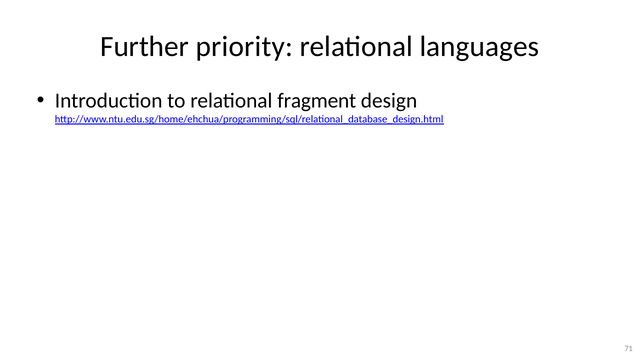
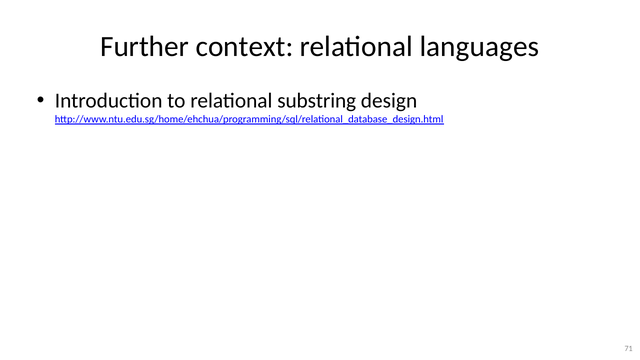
priority: priority -> context (245, 46)
fragment: fragment -> substring (317, 101)
